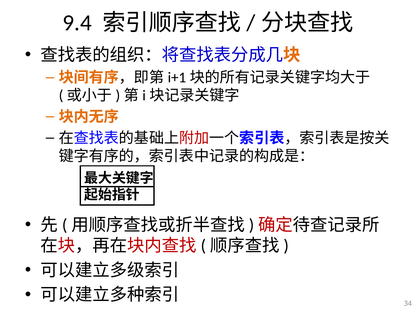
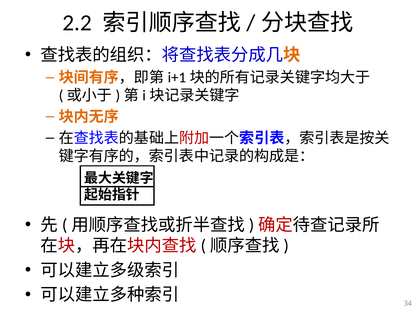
9.4: 9.4 -> 2.2 (77, 23)
